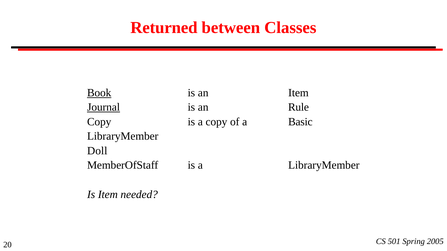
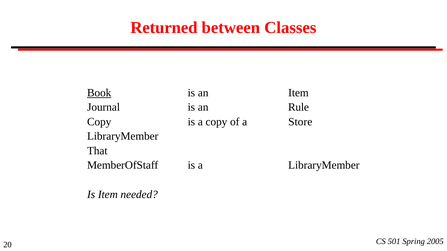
Journal underline: present -> none (104, 107)
Basic: Basic -> Store (300, 122)
Doll: Doll -> That (97, 151)
